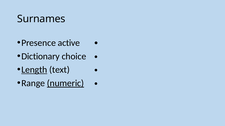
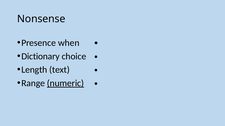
Surnames: Surnames -> Nonsense (41, 19)
active: active -> when (69, 43)
Length underline: present -> none (34, 70)
